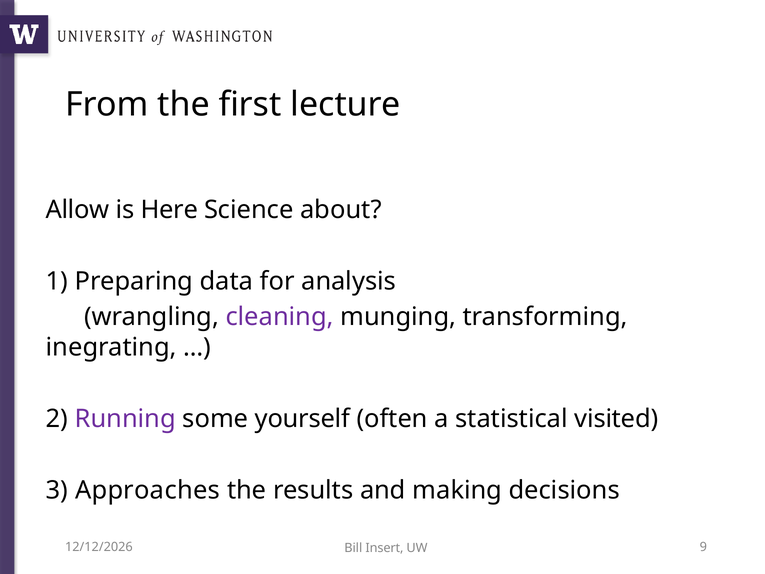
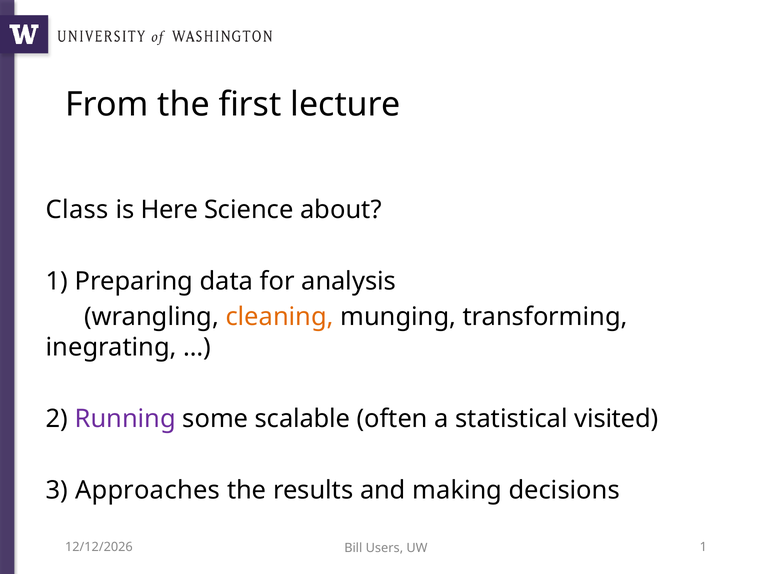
Allow: Allow -> Class (77, 210)
cleaning colour: purple -> orange (280, 317)
yourself: yourself -> scalable (302, 419)
9: 9 -> 1 (703, 547)
Insert: Insert -> Users (384, 548)
